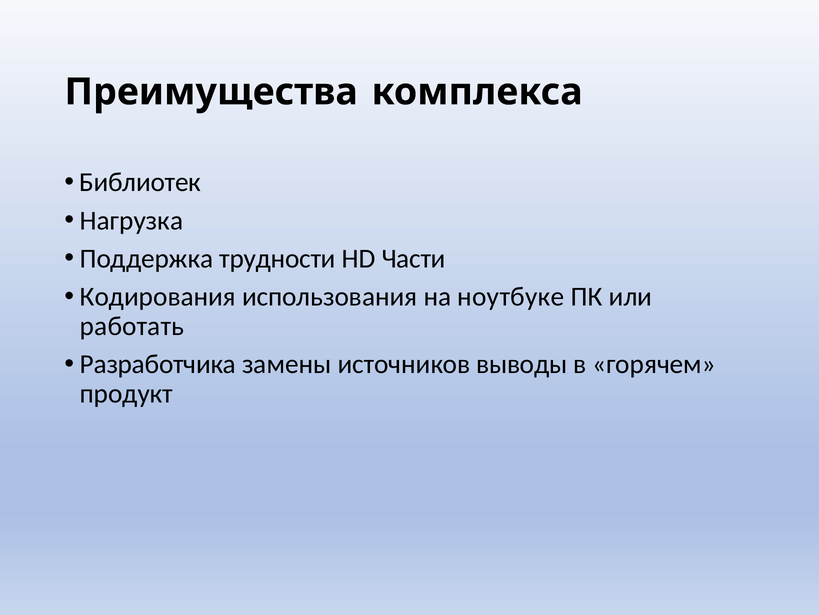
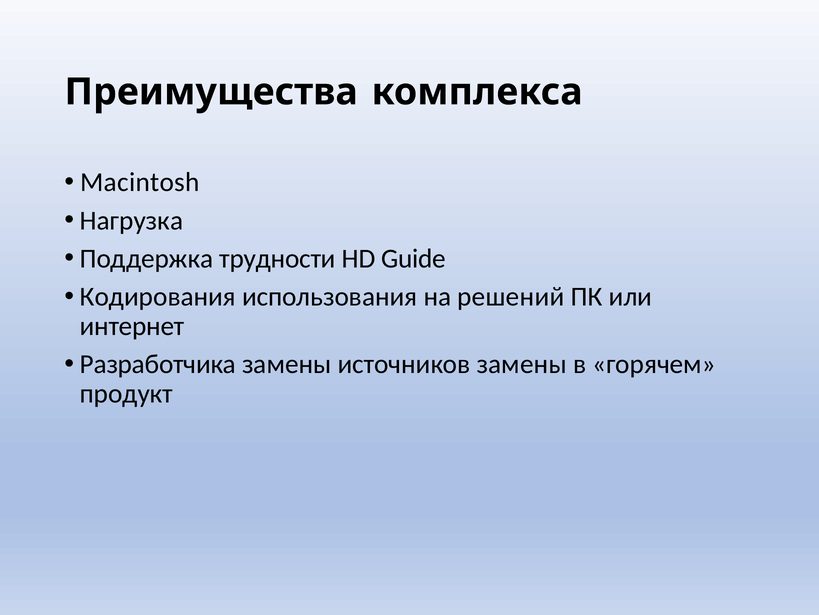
Библиотек: Библиотек -> Macintosh (140, 182)
Части: Части -> Guide (414, 258)
ноутбуке: ноутбуке -> решений (511, 296)
работать: работать -> интернет (132, 326)
источников выводы: выводы -> замены (522, 364)
